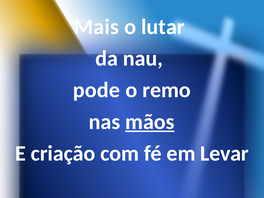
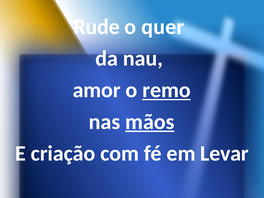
Mais: Mais -> Rude (97, 27)
lutar: lutar -> quer (163, 27)
pode: pode -> amor (97, 90)
remo underline: none -> present (166, 90)
